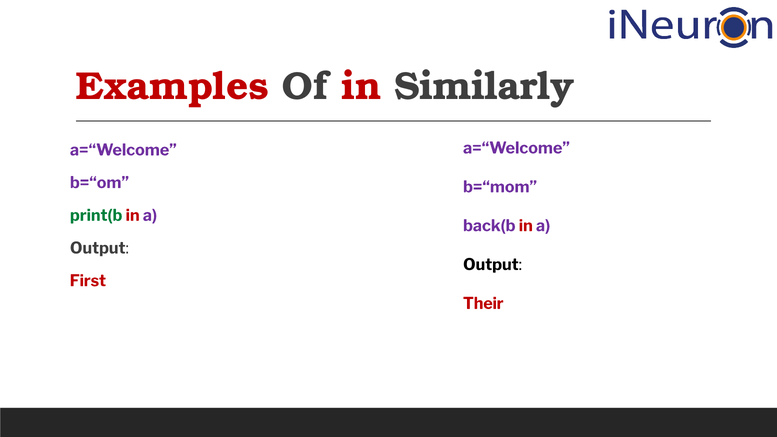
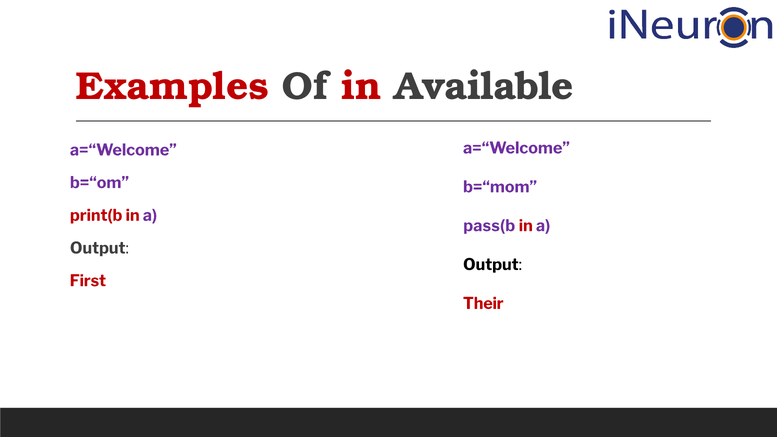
Similarly: Similarly -> Available (484, 87)
print(b colour: green -> red (96, 216)
back(b: back(b -> pass(b (489, 226)
